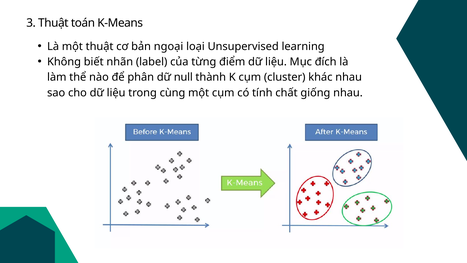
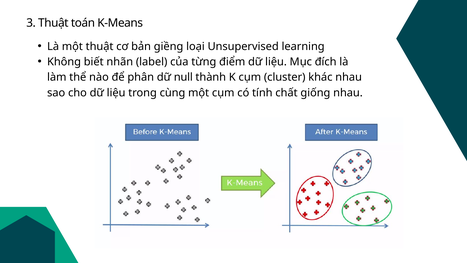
ngoại: ngoại -> giềng (169, 46)
